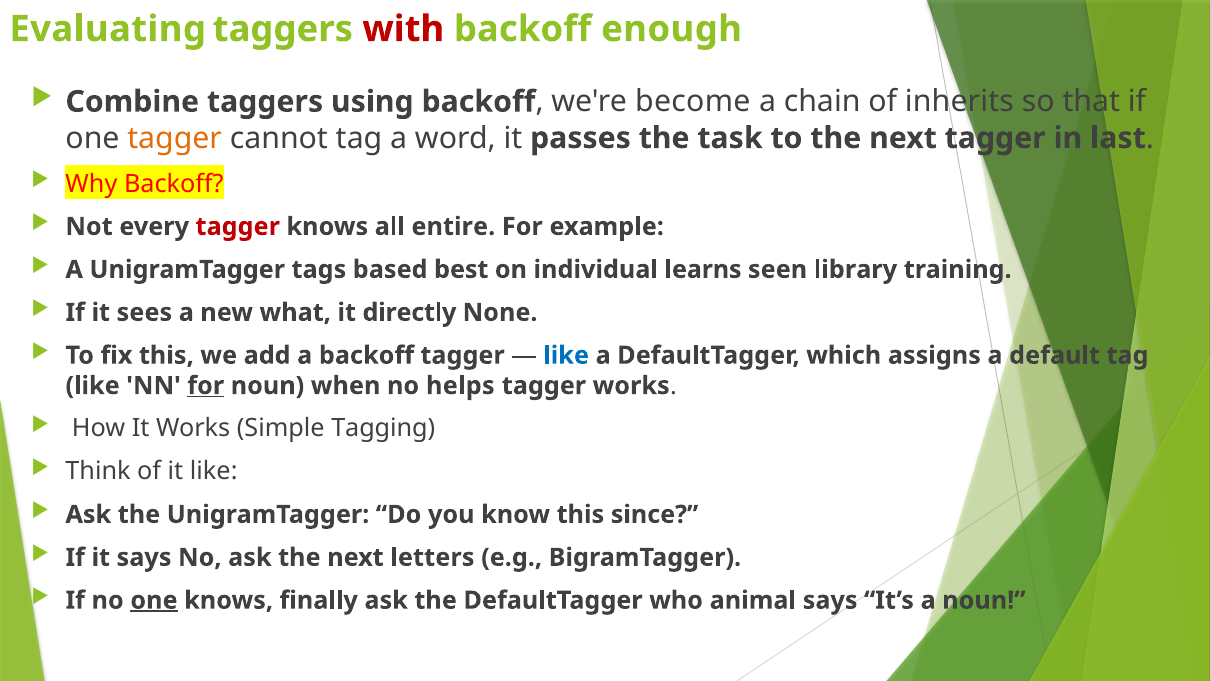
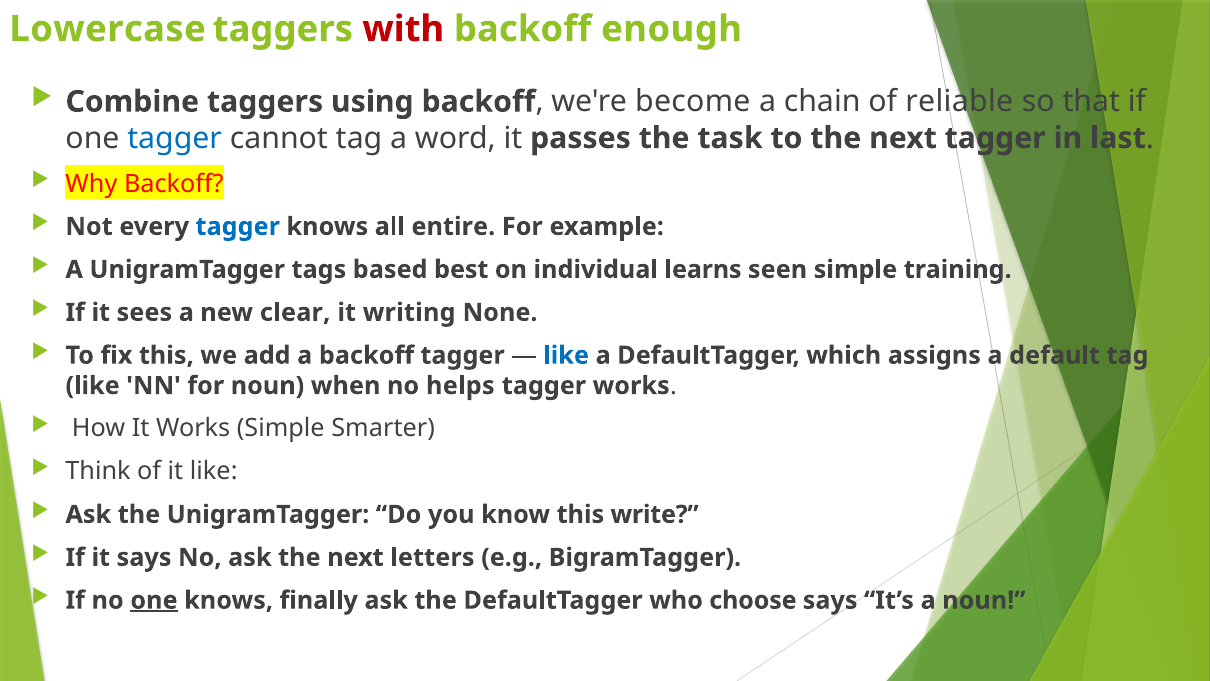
Evaluating: Evaluating -> Lowercase (108, 29)
inherits: inherits -> reliable (959, 102)
tagger colour: orange -> blue (175, 138)
tagger colour: red -> blue (238, 226)
seen library: library -> simple (855, 269)
what: what -> clear (295, 312)
directly: directly -> writing (409, 312)
for underline: present -> none (206, 386)
Tagging: Tagging -> Smarter (383, 428)
since: since -> write (655, 514)
animal: animal -> choose (753, 600)
